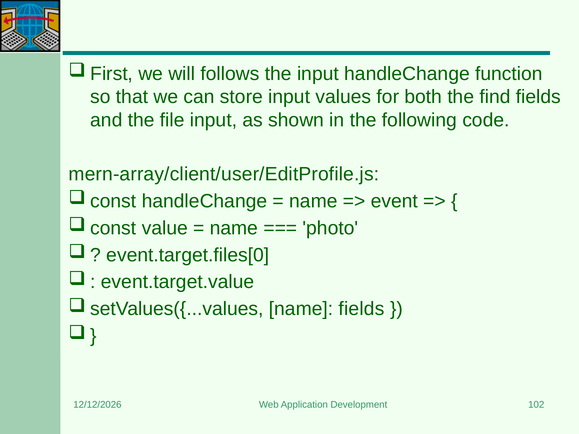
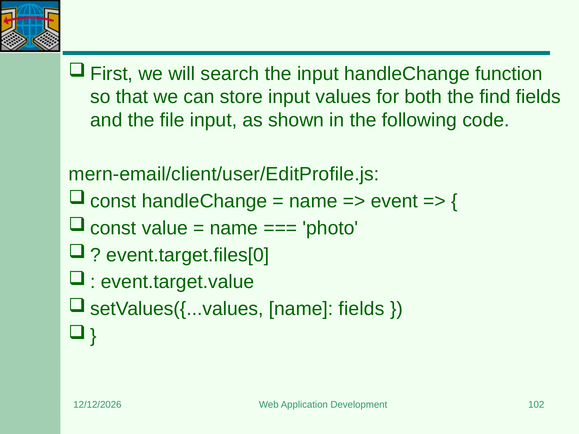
follows: follows -> search (230, 74)
mern-array/client/user/EditProfile.js: mern-array/client/user/EditProfile.js -> mern-email/client/user/EditProfile.js (224, 174)
